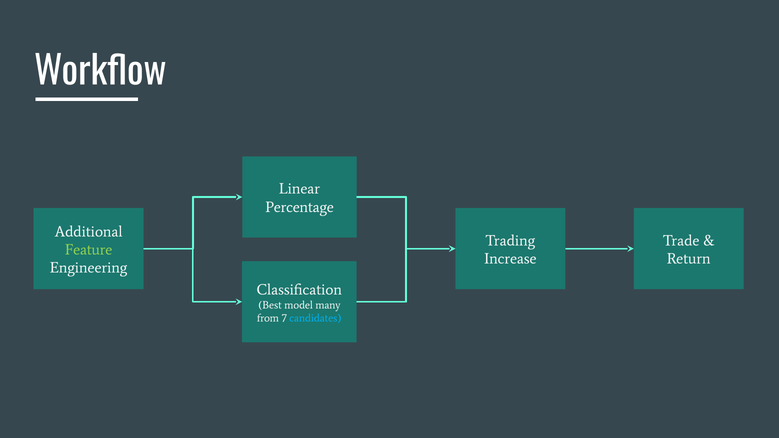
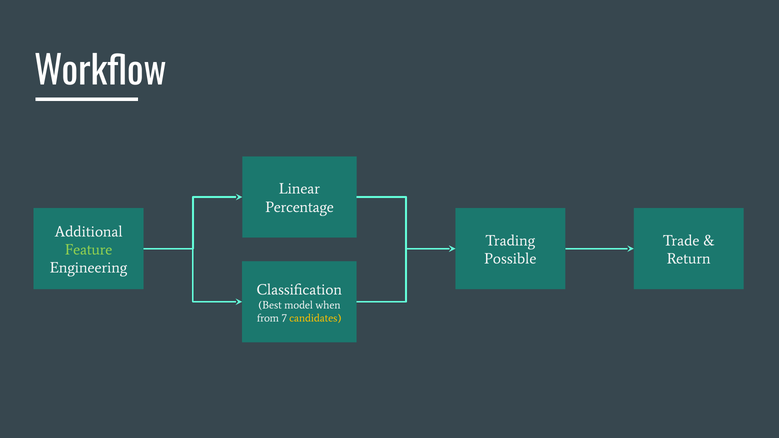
Increase: Increase -> Possible (510, 259)
many: many -> when (328, 305)
candidates colour: light blue -> yellow (315, 318)
